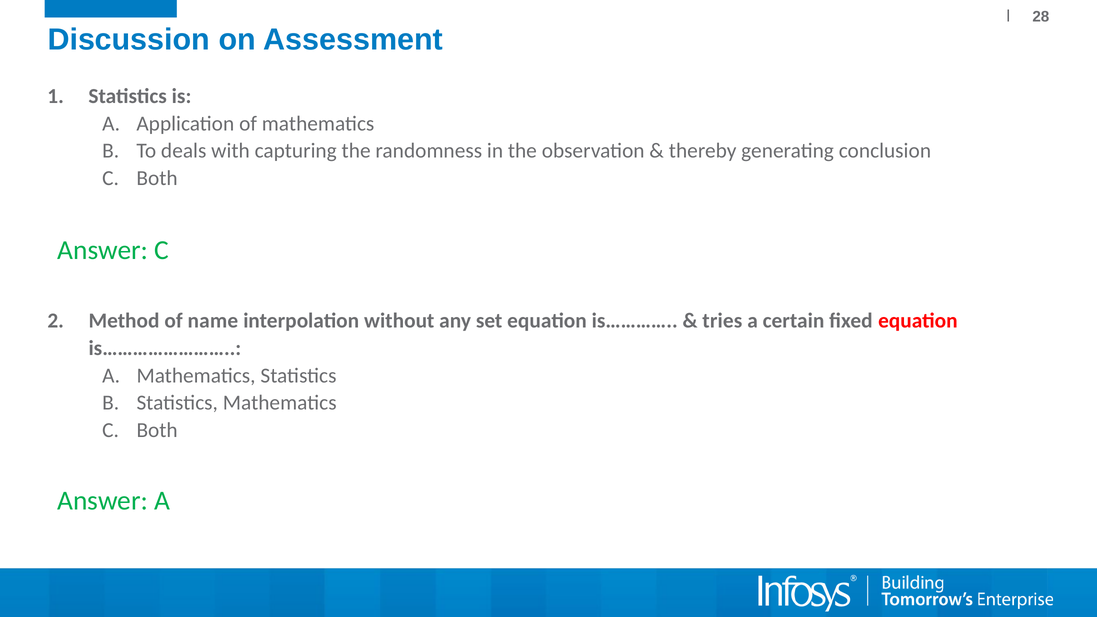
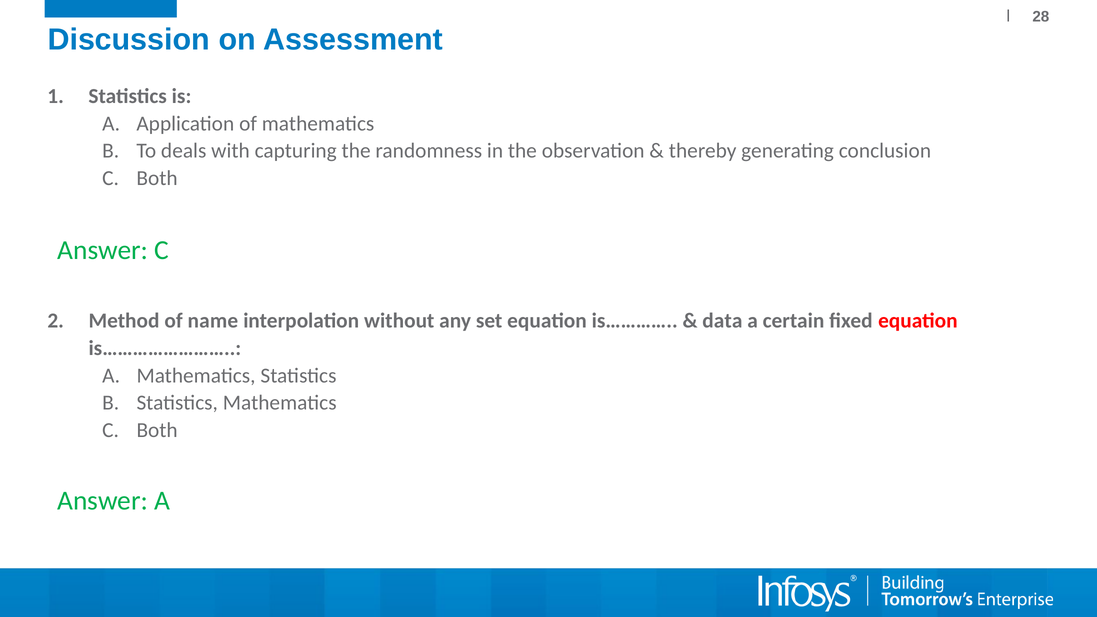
tries: tries -> data (722, 321)
